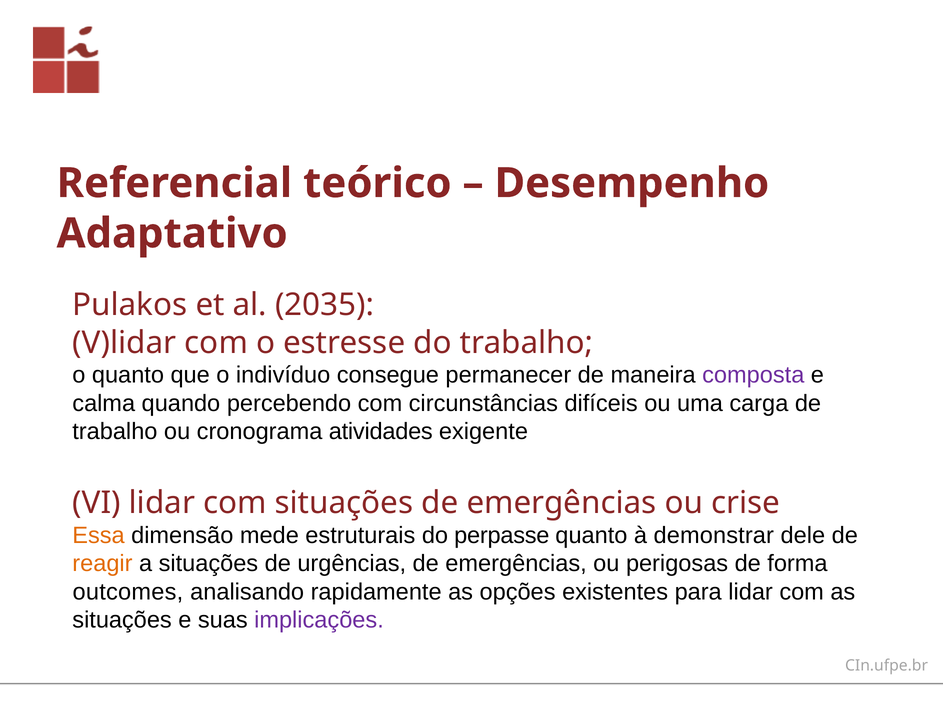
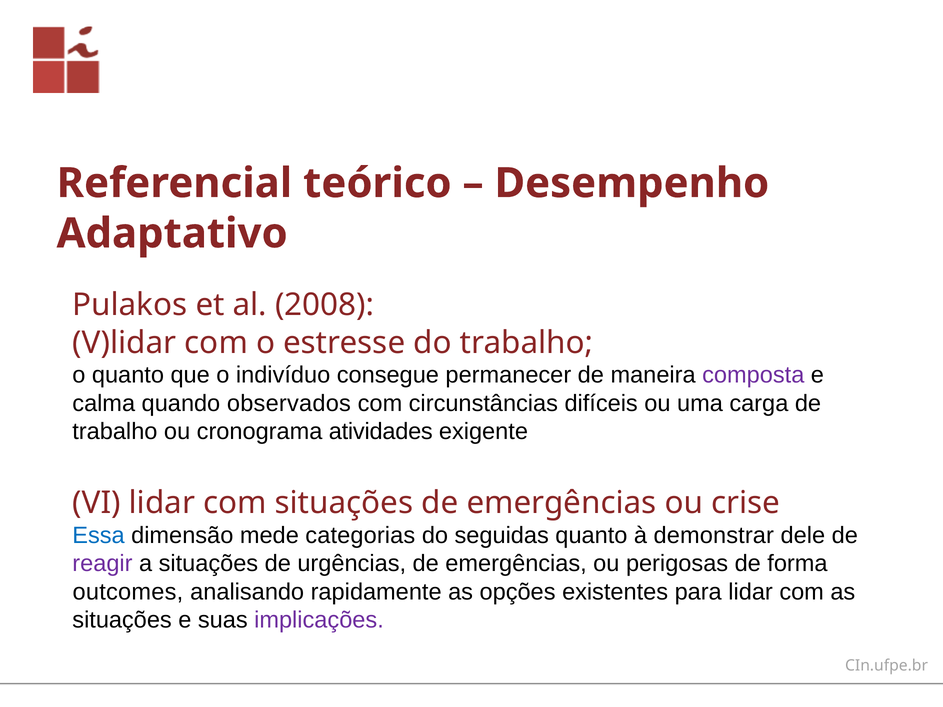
2035: 2035 -> 2008 (325, 305)
percebendo: percebendo -> observados (289, 404)
Essa colour: orange -> blue (99, 536)
estruturais: estruturais -> categorias (360, 536)
perpasse: perpasse -> seguidas (502, 536)
reagir colour: orange -> purple (102, 564)
